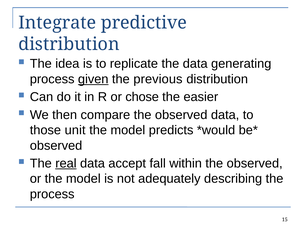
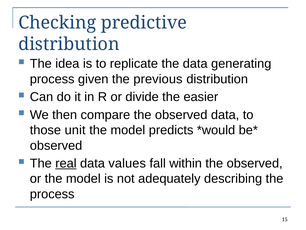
Integrate: Integrate -> Checking (57, 23)
given underline: present -> none (93, 79)
chose: chose -> divide (142, 97)
accept: accept -> values (127, 163)
